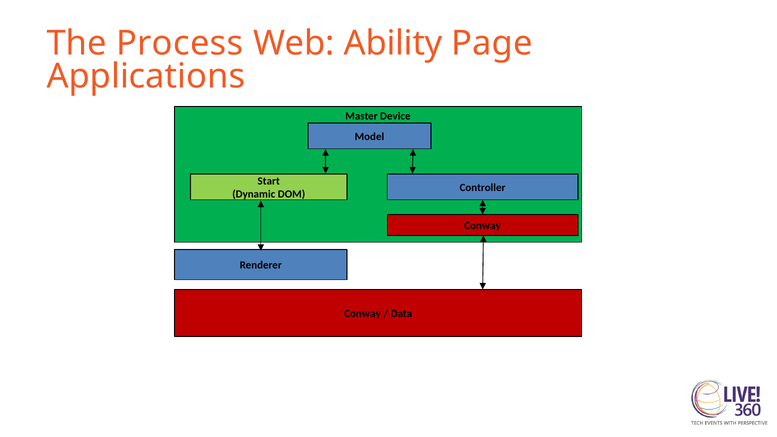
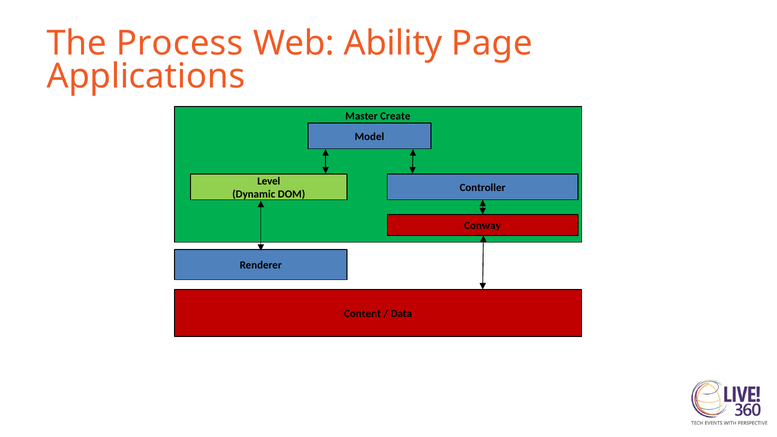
Device: Device -> Create (395, 116)
Start: Start -> Level (269, 181)
Conway: Conway -> Content (362, 314)
